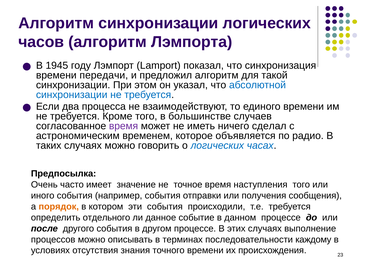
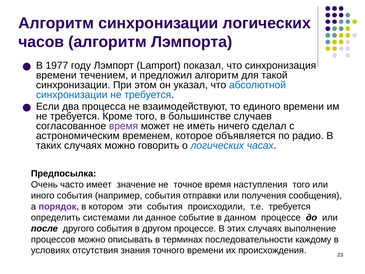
1945: 1945 -> 1977 (57, 66)
передачи: передачи -> течением (104, 75)
порядок colour: orange -> purple (59, 206)
отдельного: отдельного -> системами (106, 217)
